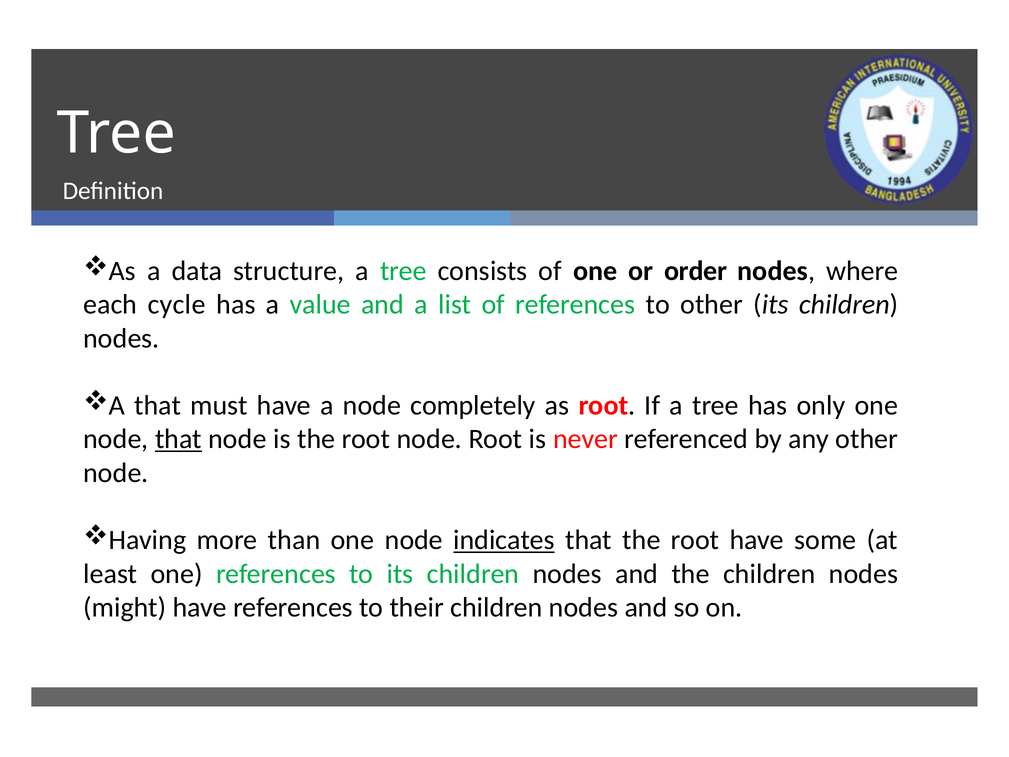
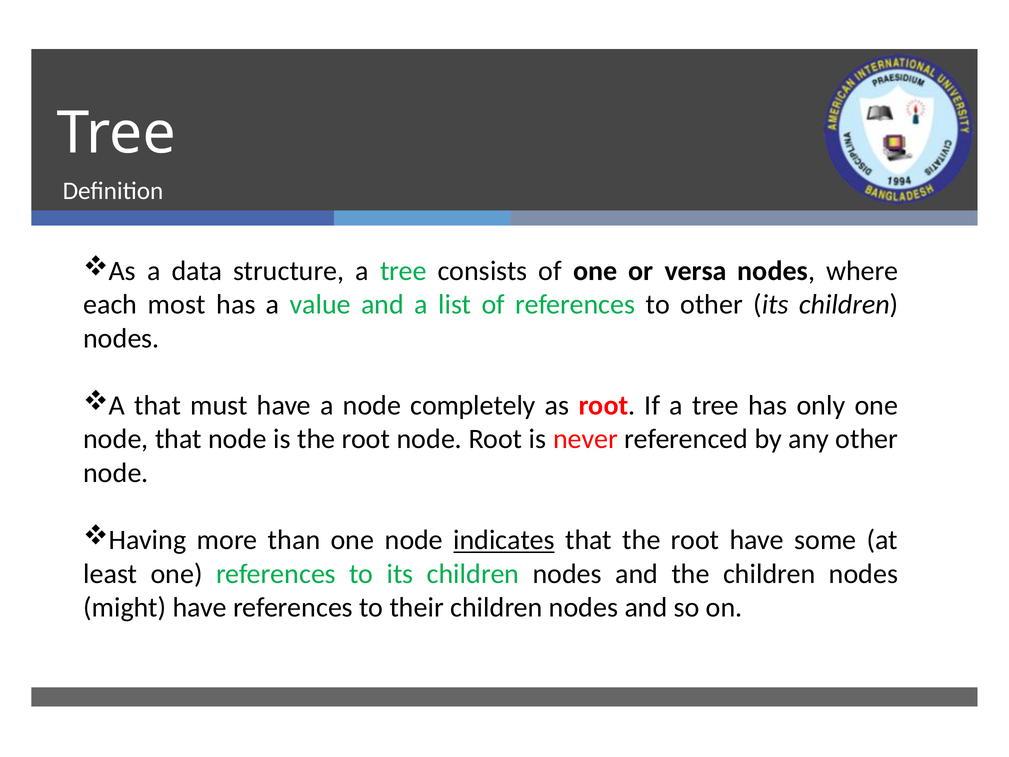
order: order -> versa (696, 271)
cycle: cycle -> most (177, 304)
that underline: present -> none (178, 439)
